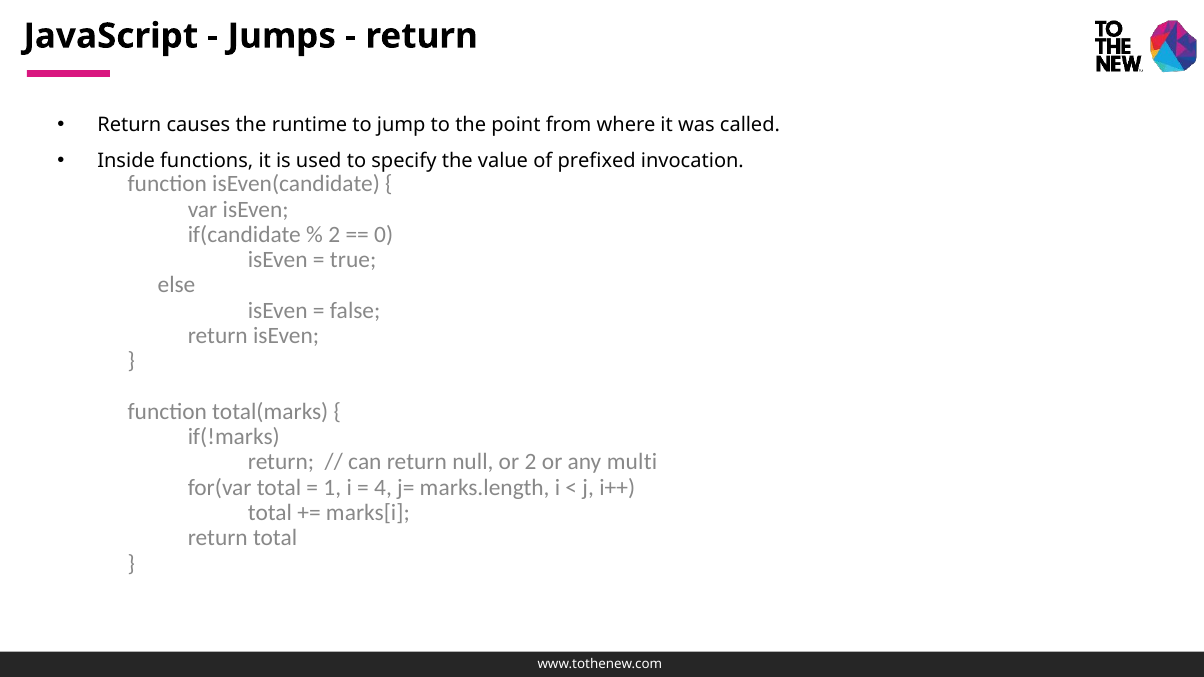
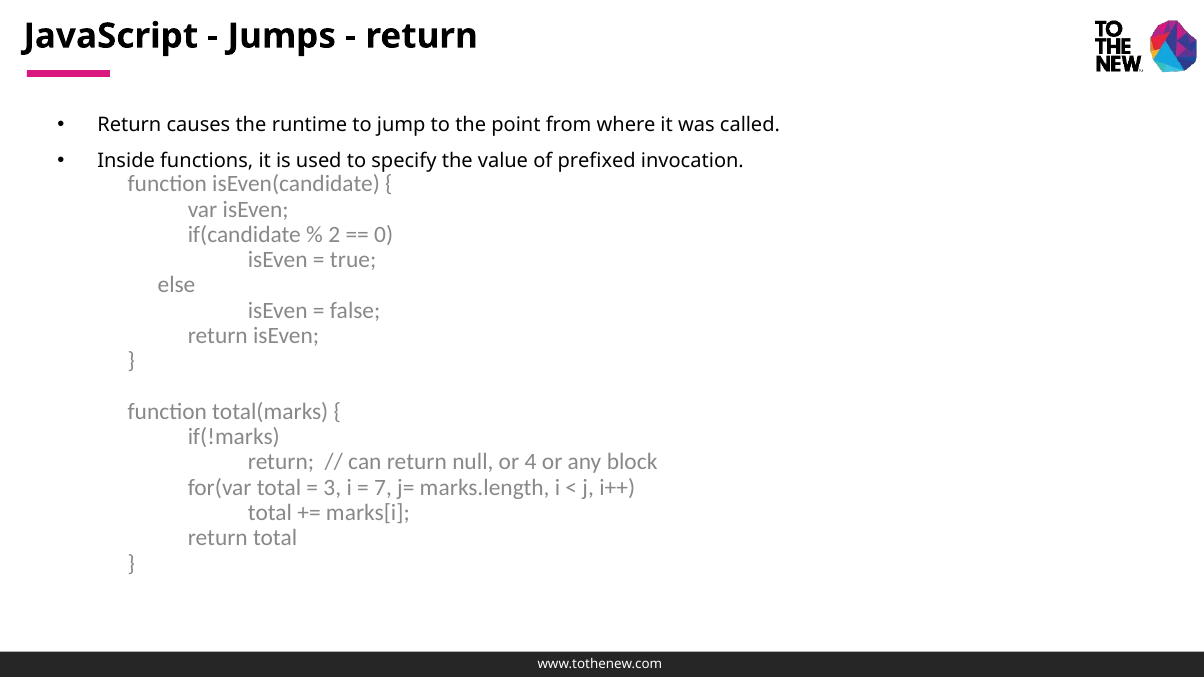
or 2: 2 -> 4 (530, 462)
multi: multi -> block (632, 462)
1: 1 -> 3 (332, 488)
4: 4 -> 7 (383, 488)
